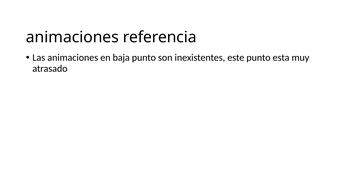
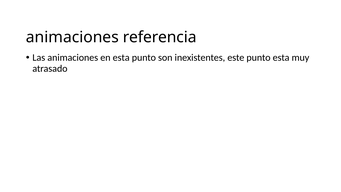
en baja: baja -> esta (121, 58)
